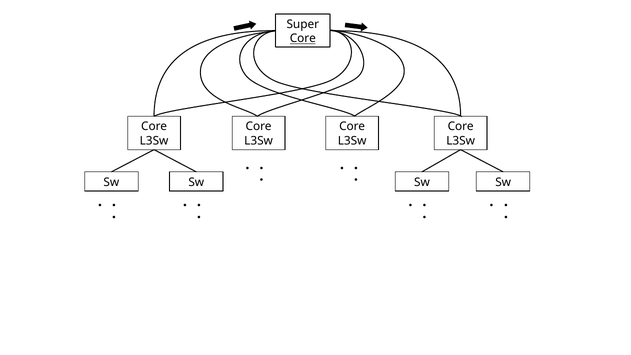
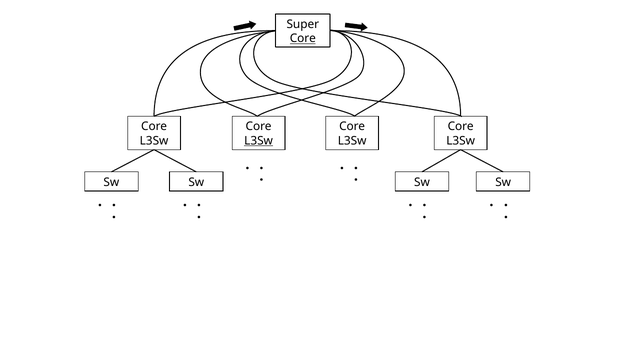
L3Sw underline: none -> present (259, 141)
